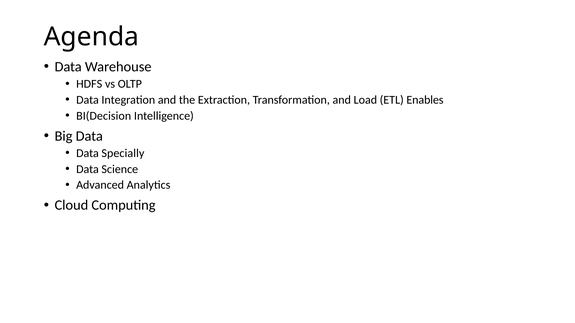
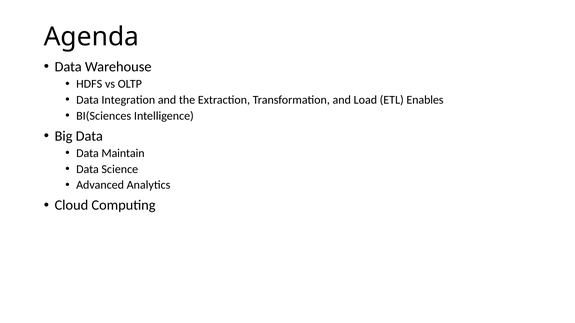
BI(Decision: BI(Decision -> BI(Sciences (104, 116)
Specially: Specially -> Maintain (123, 153)
